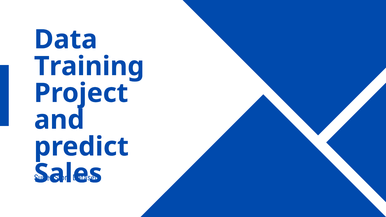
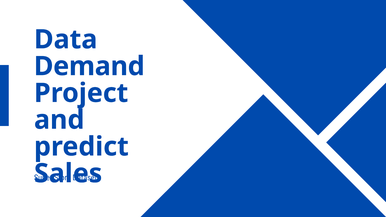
Training: Training -> Demand (89, 66)
